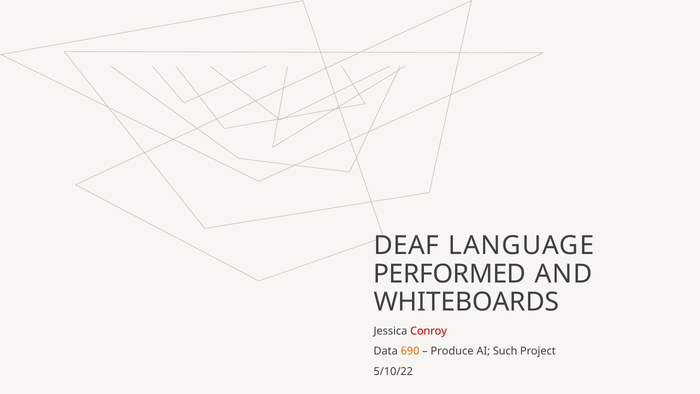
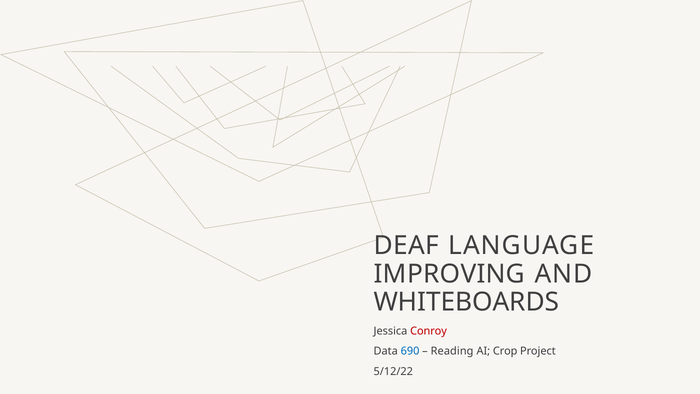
PERFORMED: PERFORMED -> IMPROVING (449, 274)
690 colour: orange -> blue (410, 351)
Produce: Produce -> Reading (452, 351)
Such: Such -> Crop (505, 351)
5/10/22: 5/10/22 -> 5/12/22 (393, 372)
